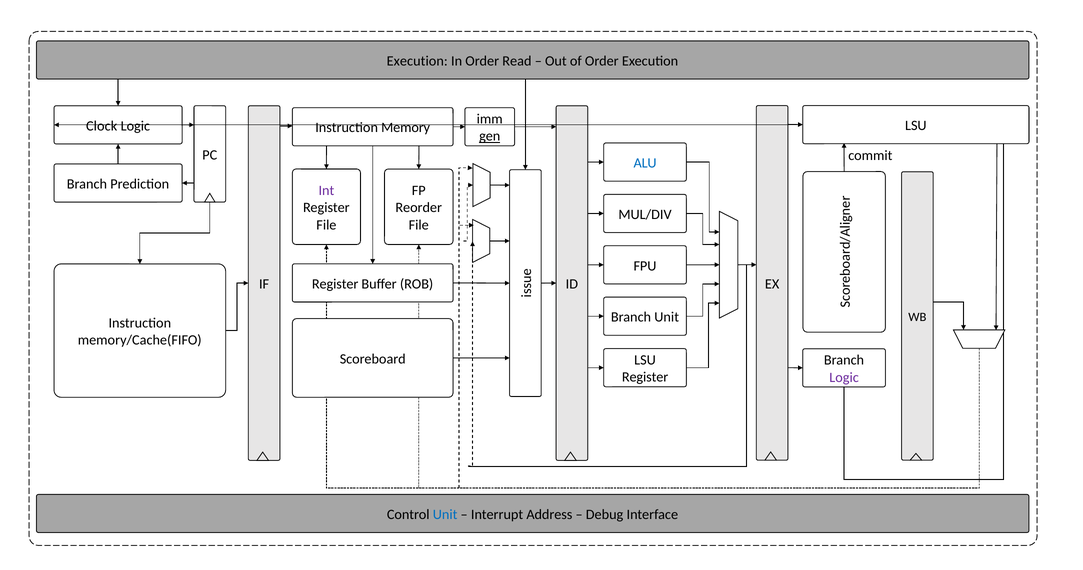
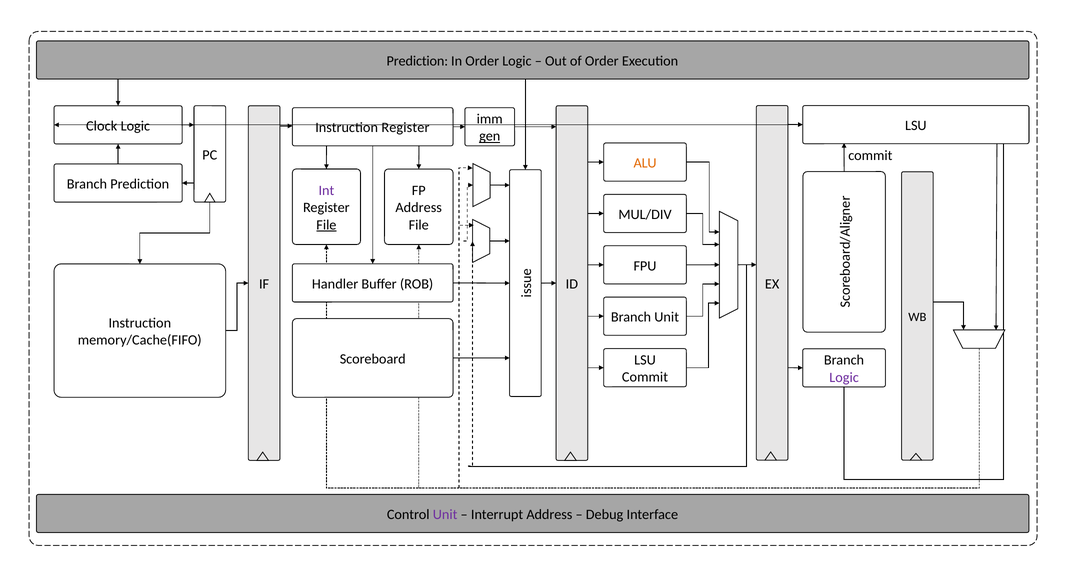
Execution: Execution -> Prediction (417, 61)
Order Read: Read -> Logic (517, 61)
Instruction Memory: Memory -> Register (405, 128)
ALU colour: blue -> orange (645, 163)
Reorder: Reorder -> Address (419, 208)
File underline: none -> present (326, 225)
Register: Register -> Handler (335, 284)
Register: Register -> Commit (645, 377)
Unit colour: blue -> purple (445, 514)
